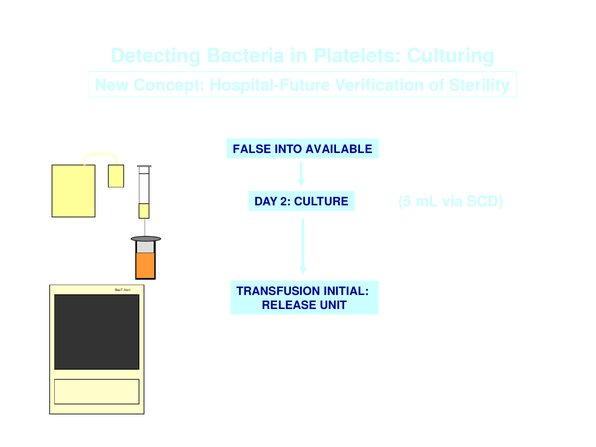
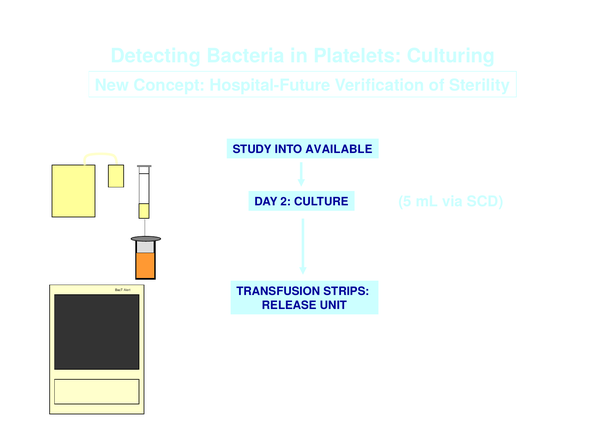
FALSE: FALSE -> STUDY (252, 149)
INITIAL: INITIAL -> STRIPS (346, 291)
